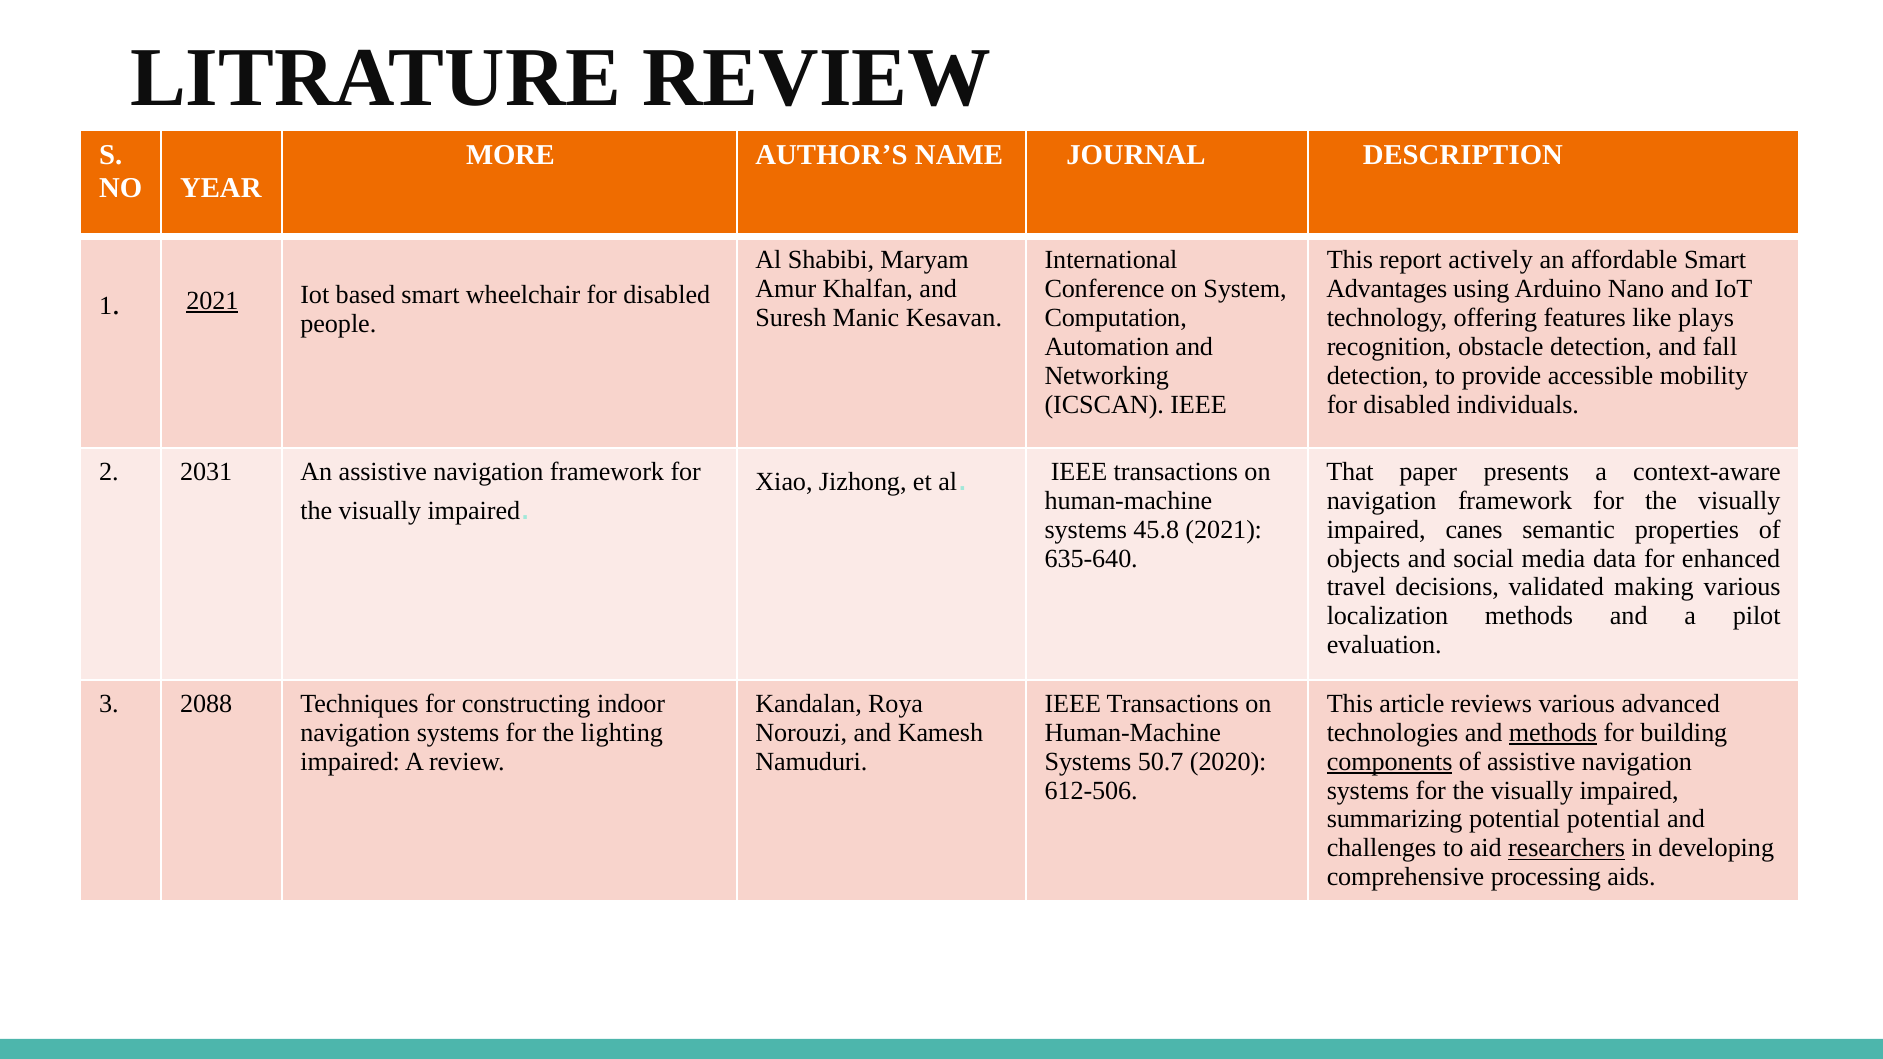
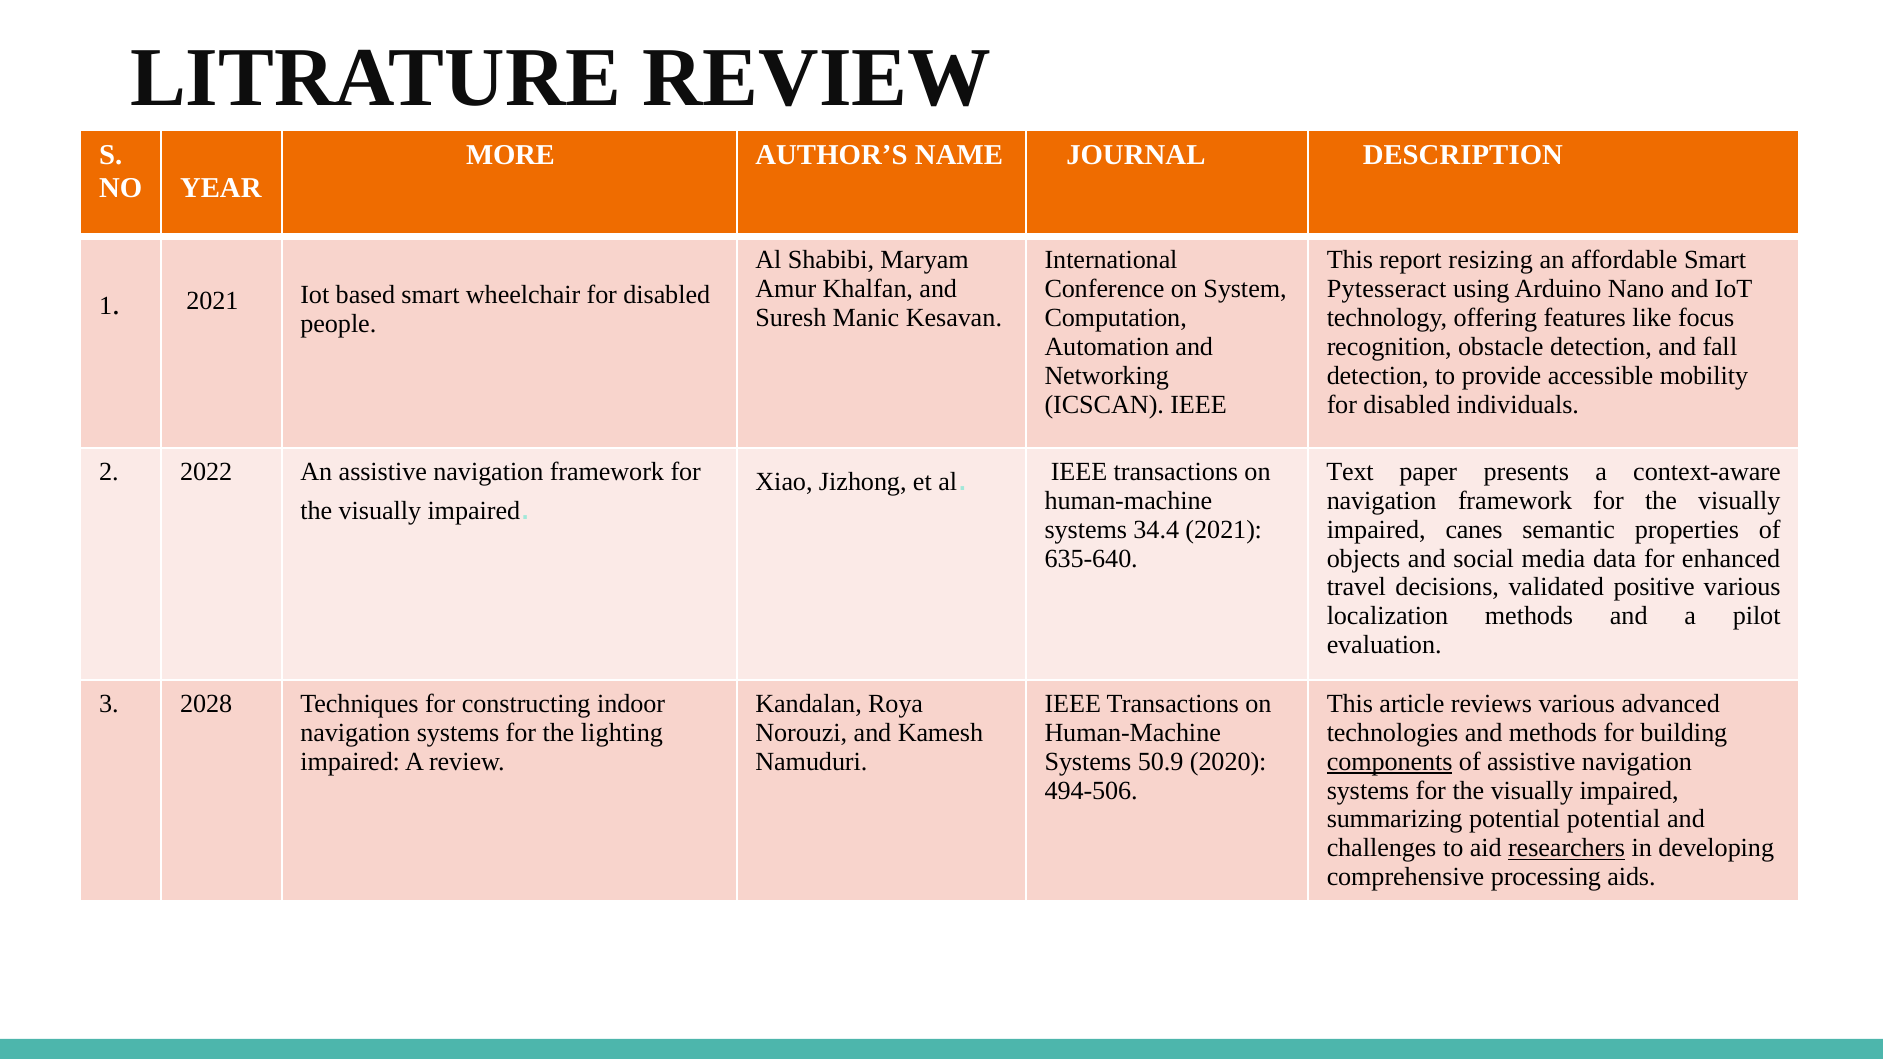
actively: actively -> resizing (1491, 260)
Advantages: Advantages -> Pytesseract (1387, 289)
2021 underline: present -> none (212, 301)
plays: plays -> focus (1706, 318)
2031: 2031 -> 2022 (206, 472)
That: That -> Text (1350, 472)
45.8: 45.8 -> 34.4 (1156, 530)
making: making -> positive (1654, 587)
2088: 2088 -> 2028 (206, 704)
methods underline: present -> none (1553, 733)
50.7: 50.7 -> 50.9 (1161, 762)
612-506: 612-506 -> 494-506 (1091, 791)
